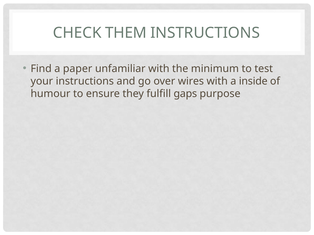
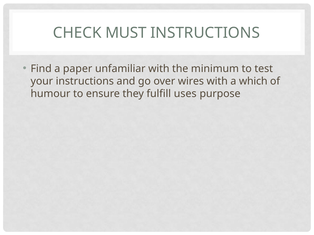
THEM: THEM -> MUST (126, 33)
inside: inside -> which (253, 81)
gaps: gaps -> uses (185, 94)
